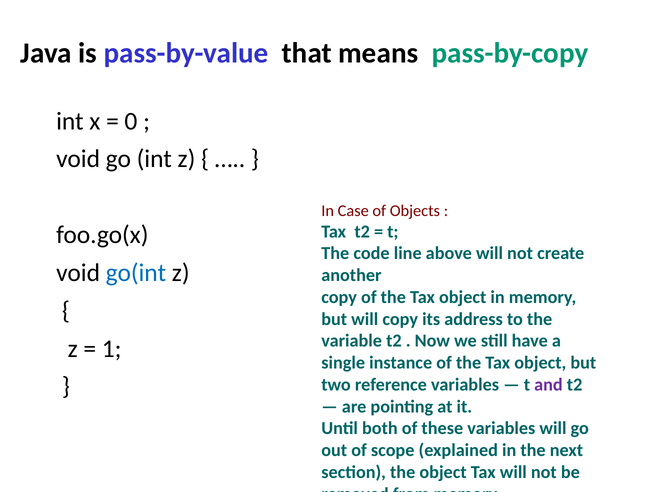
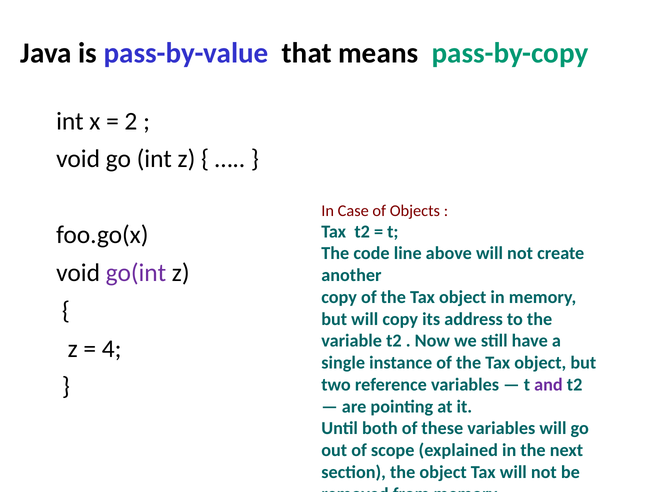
0: 0 -> 2 (131, 121)
go(int colour: blue -> purple (136, 272)
1: 1 -> 4 (112, 348)
